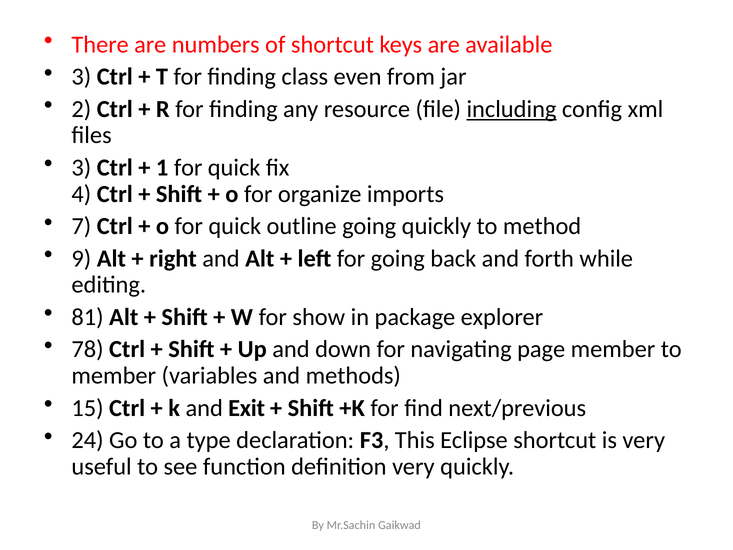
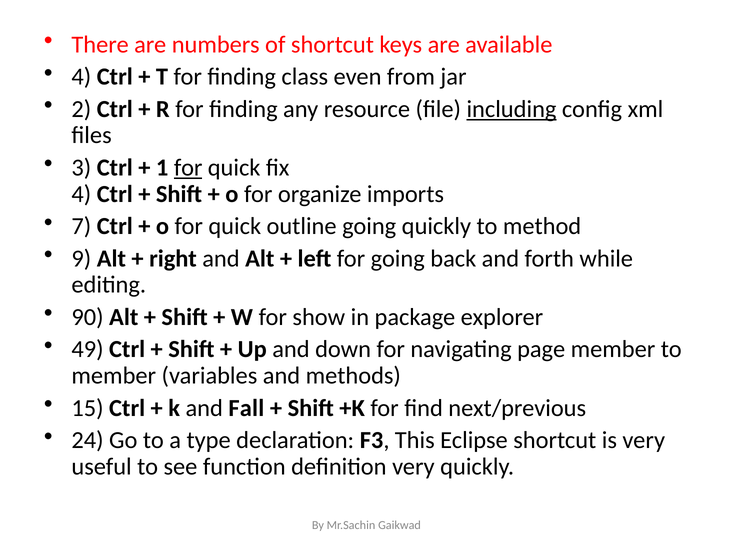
3: 3 -> 4 (81, 77)
for underline: none -> present (188, 168)
81: 81 -> 90 (88, 317)
78: 78 -> 49 (88, 349)
Exit: Exit -> Fall (246, 408)
